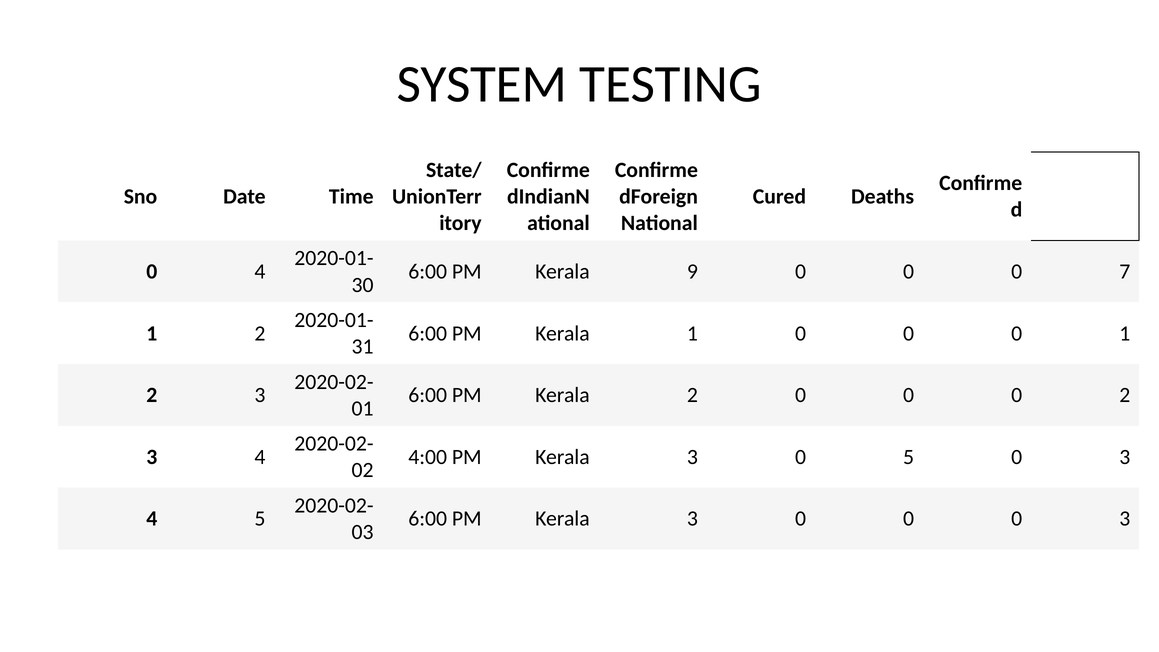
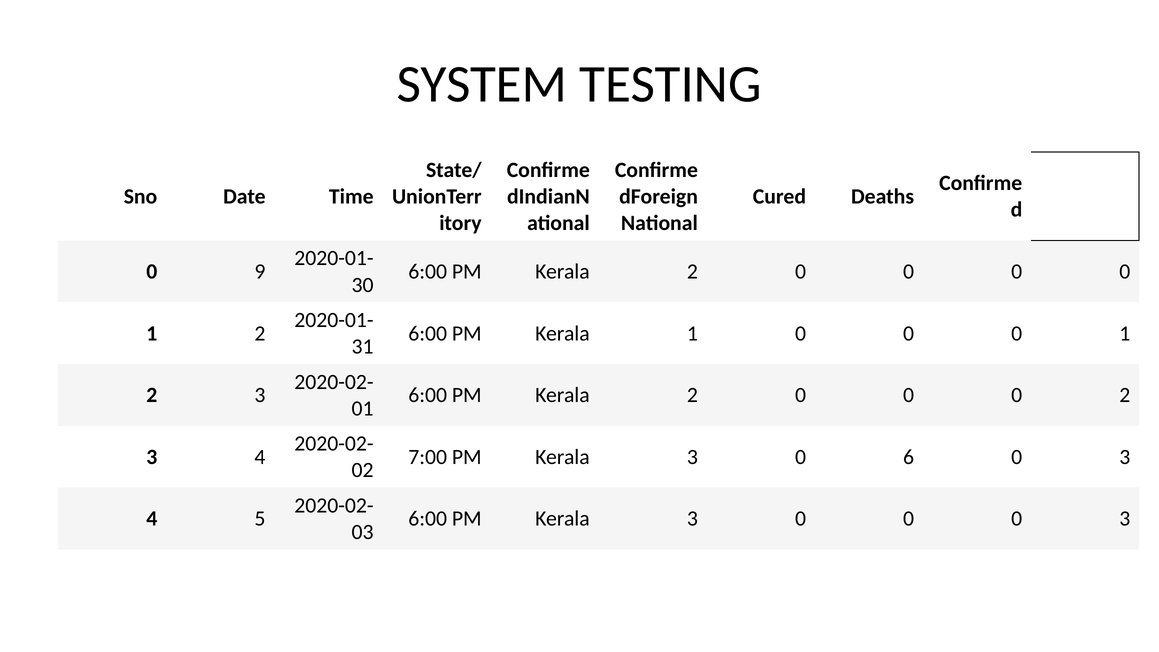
0 4: 4 -> 9 (260, 272)
9: 9 -> 2 (692, 272)
0 0 0 7: 7 -> 0 (1125, 272)
4:00: 4:00 -> 7:00 (428, 457)
0 5: 5 -> 6 (909, 457)
